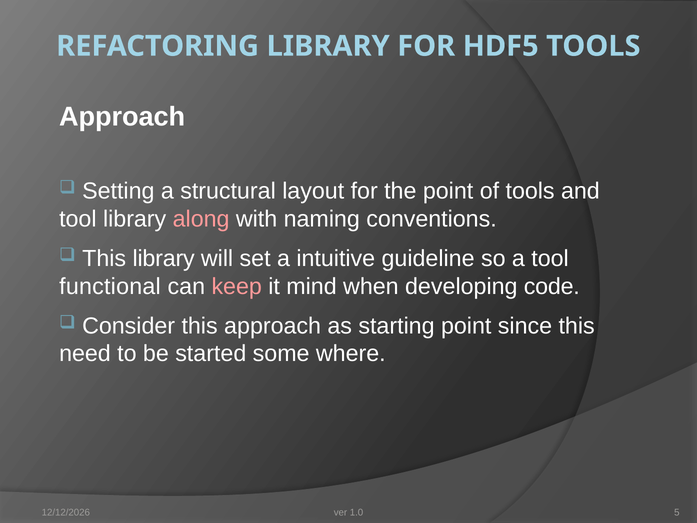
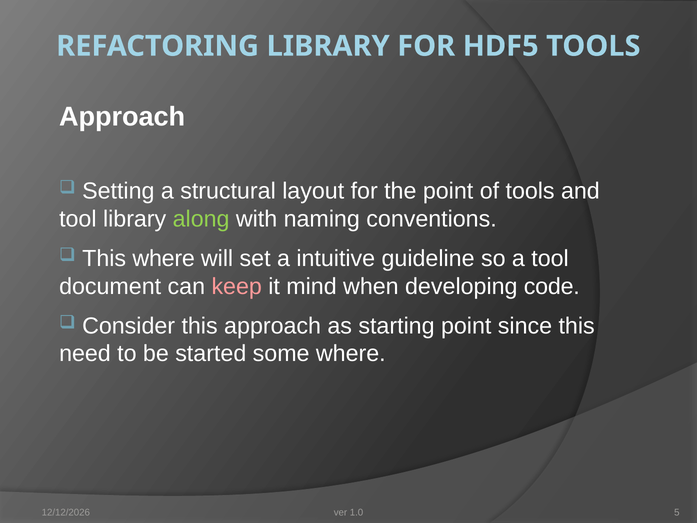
along colour: pink -> light green (201, 219)
This library: library -> where (164, 258)
functional: functional -> document (110, 286)
